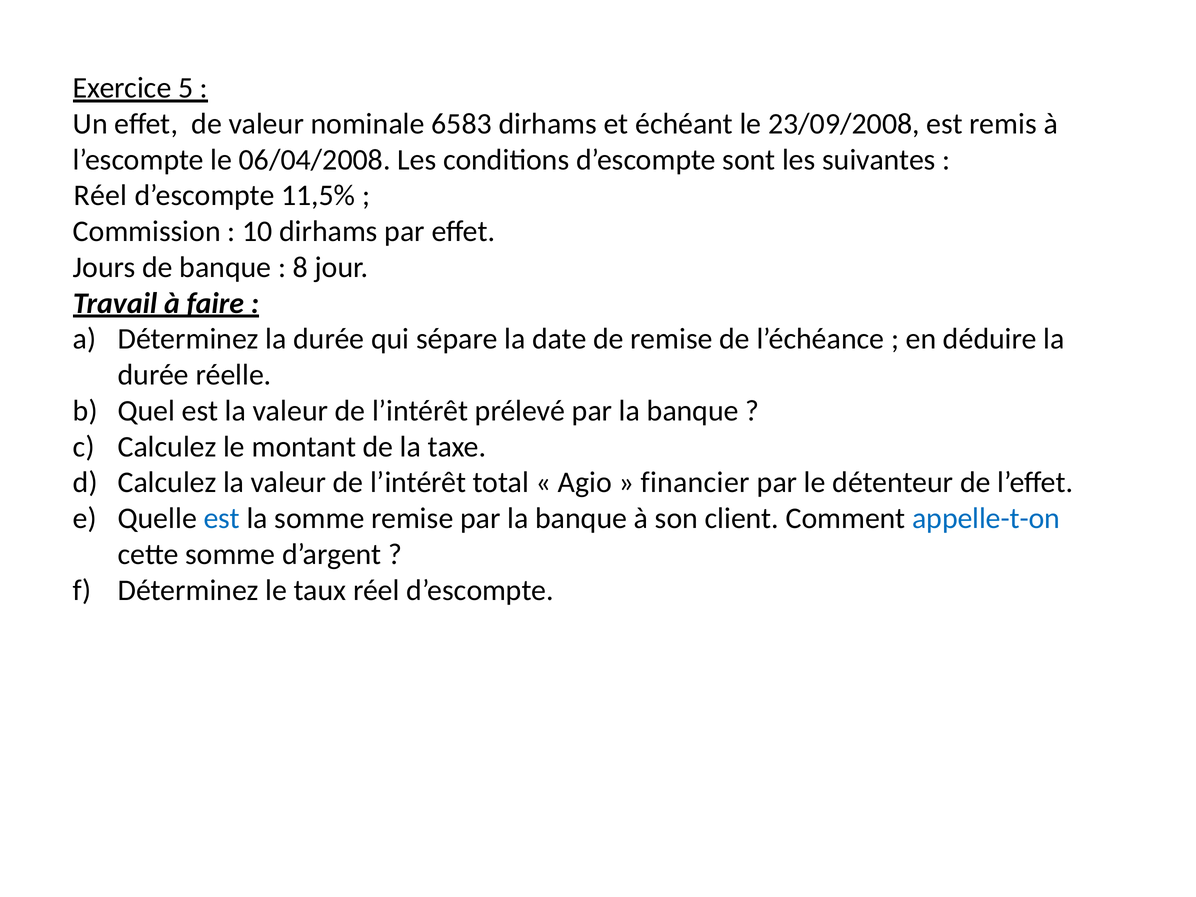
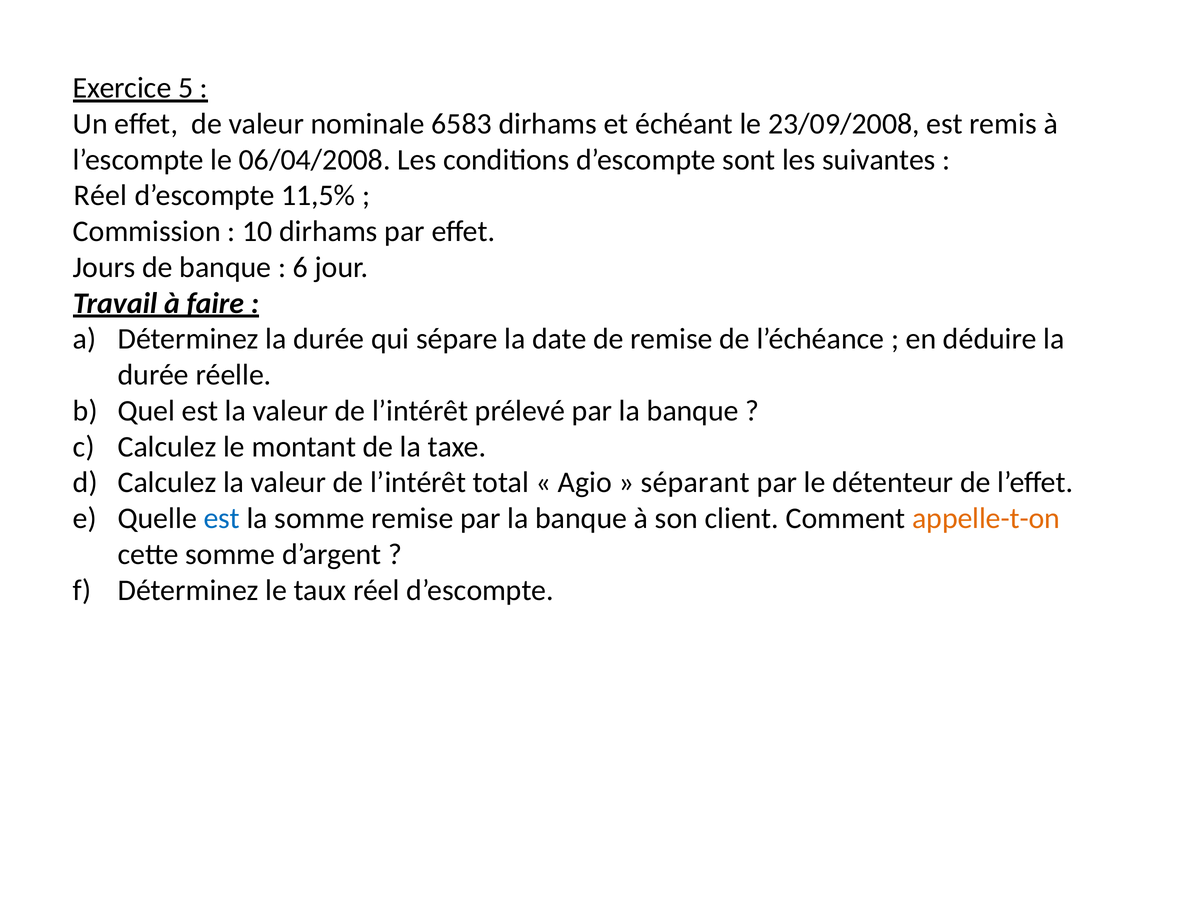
8: 8 -> 6 (300, 267)
financier: financier -> séparant (695, 483)
appelle-t-on colour: blue -> orange (986, 518)
